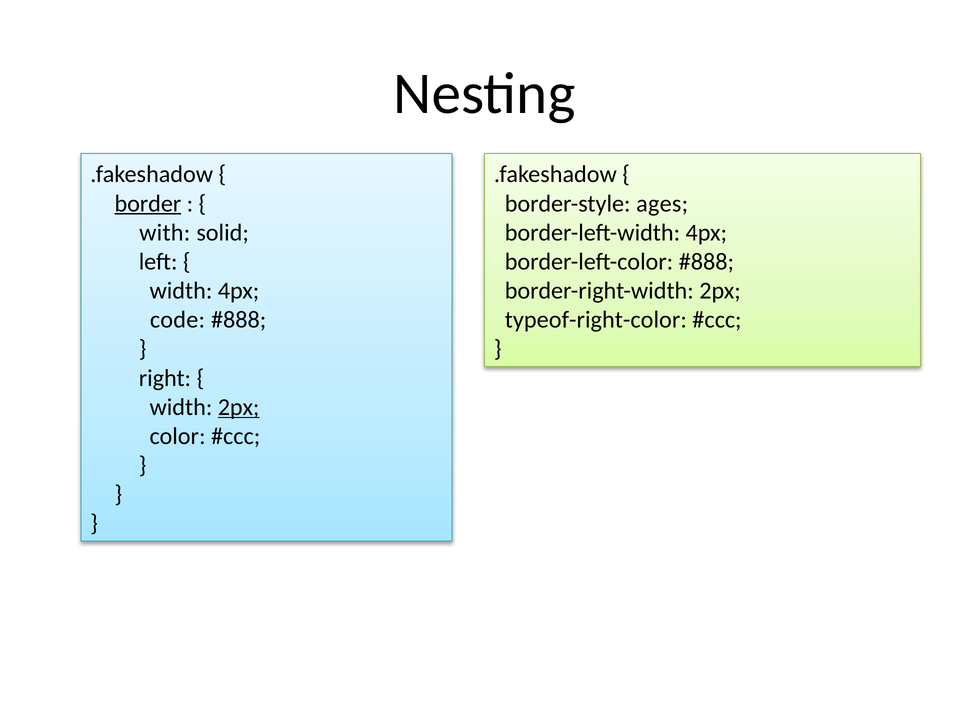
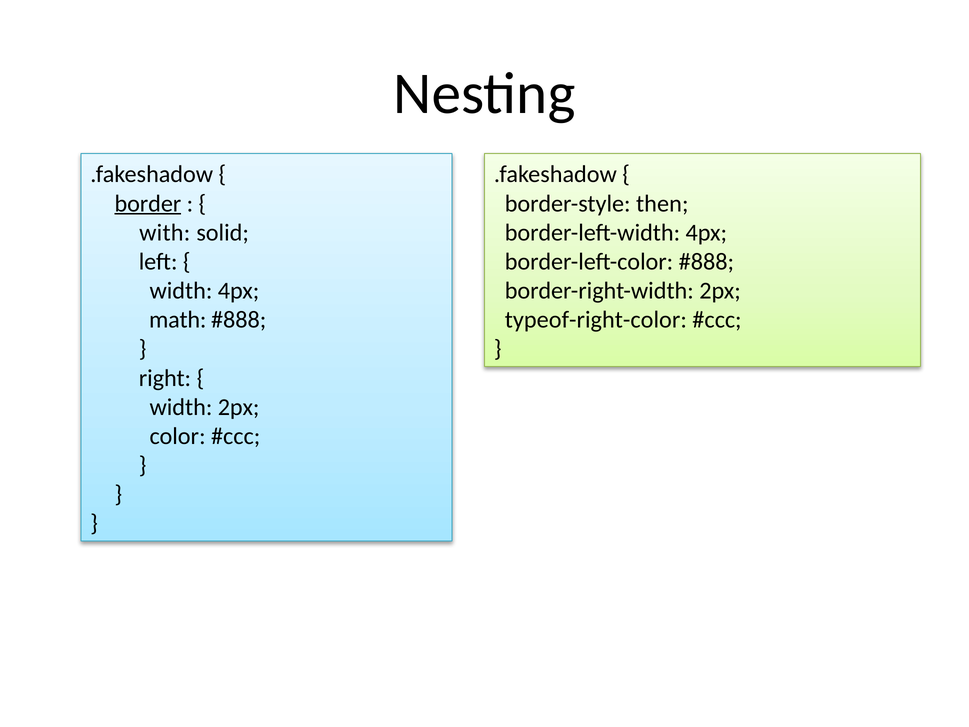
ages: ages -> then (662, 203)
code: code -> math (178, 320)
2px underline: present -> none (239, 407)
